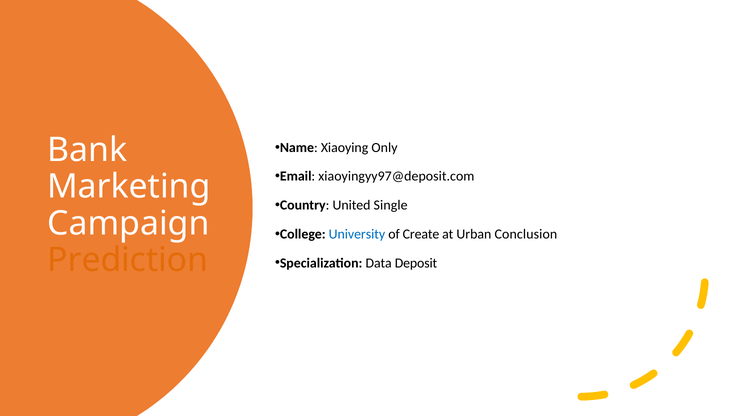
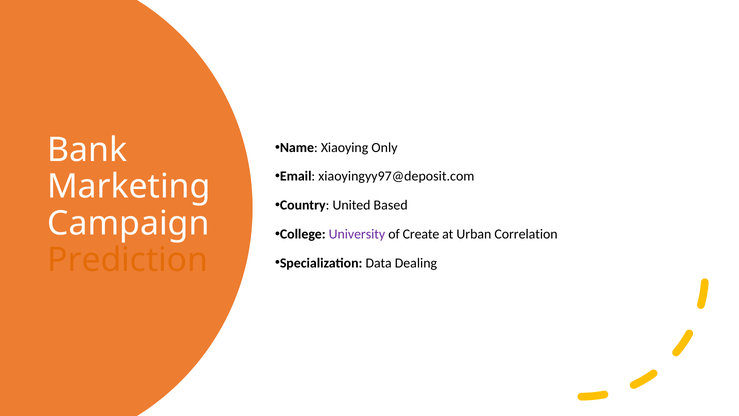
Single: Single -> Based (391, 205)
University colour: blue -> purple (357, 234)
Conclusion: Conclusion -> Correlation (526, 234)
Deposit: Deposit -> Dealing (416, 263)
